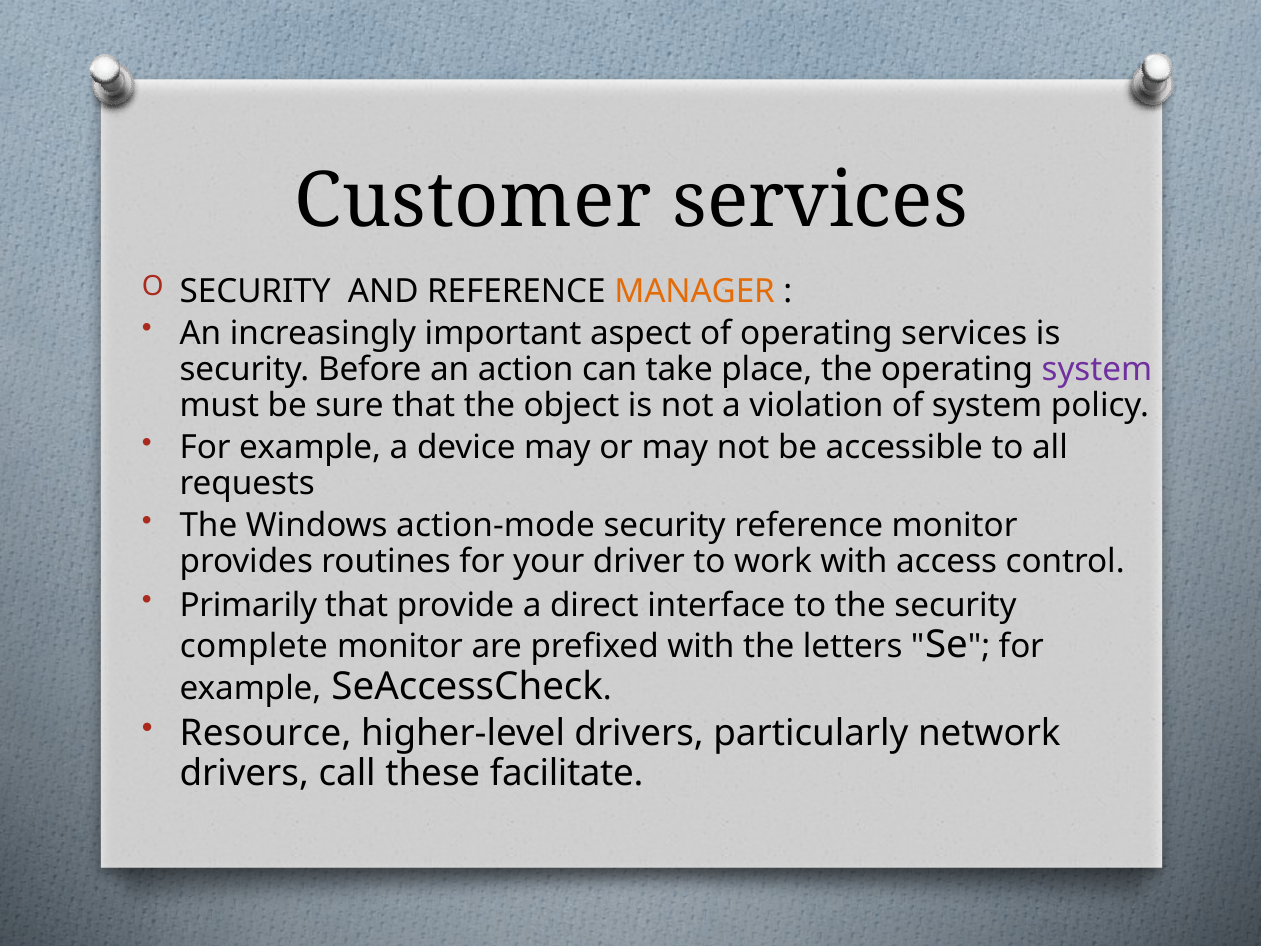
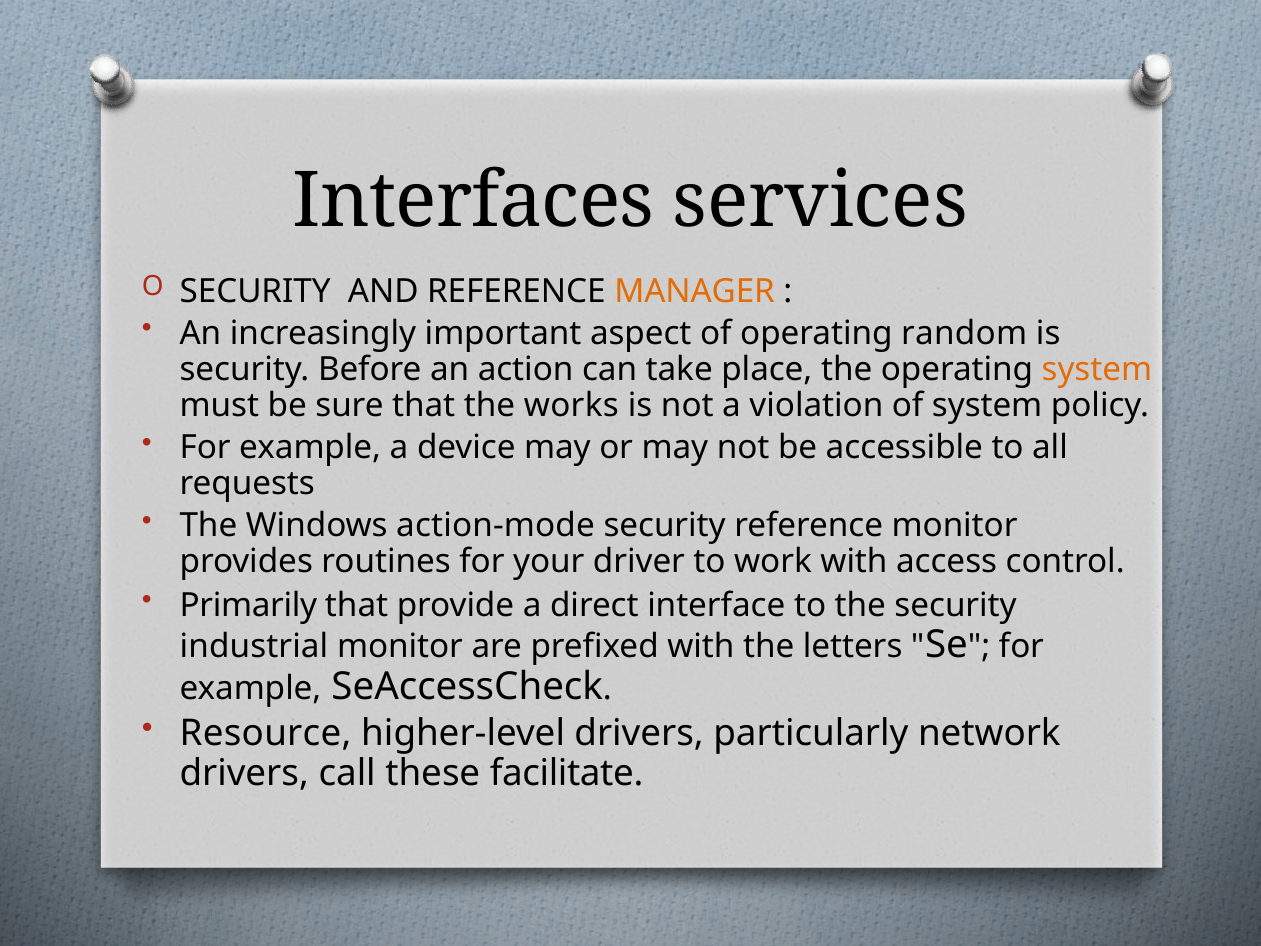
Customer: Customer -> Interfaces (474, 201)
operating services: services -> random (964, 334)
system colour: purple -> orange (1097, 369)
object: object -> works (571, 405)
complete: complete -> industrial (254, 646)
